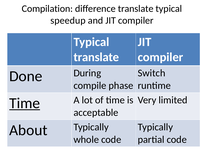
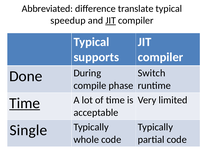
Compilation: Compilation -> Abbreviated (47, 9)
JIT underline: none -> present (111, 21)
translate: translate -> supports (96, 57)
About: About -> Single (28, 130)
